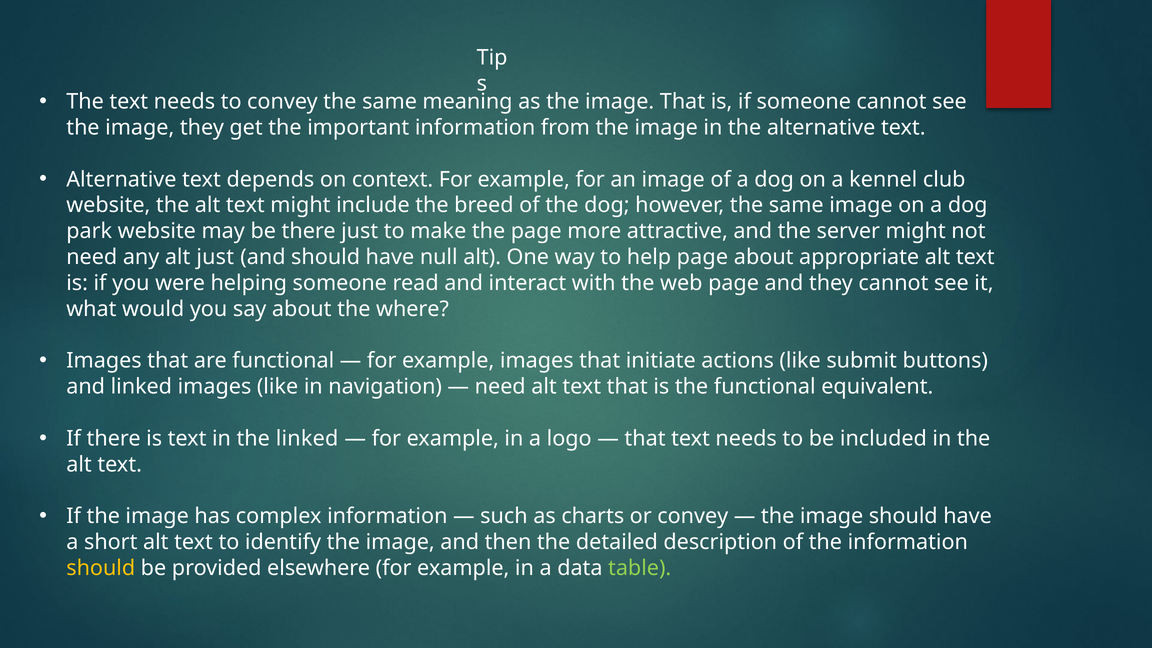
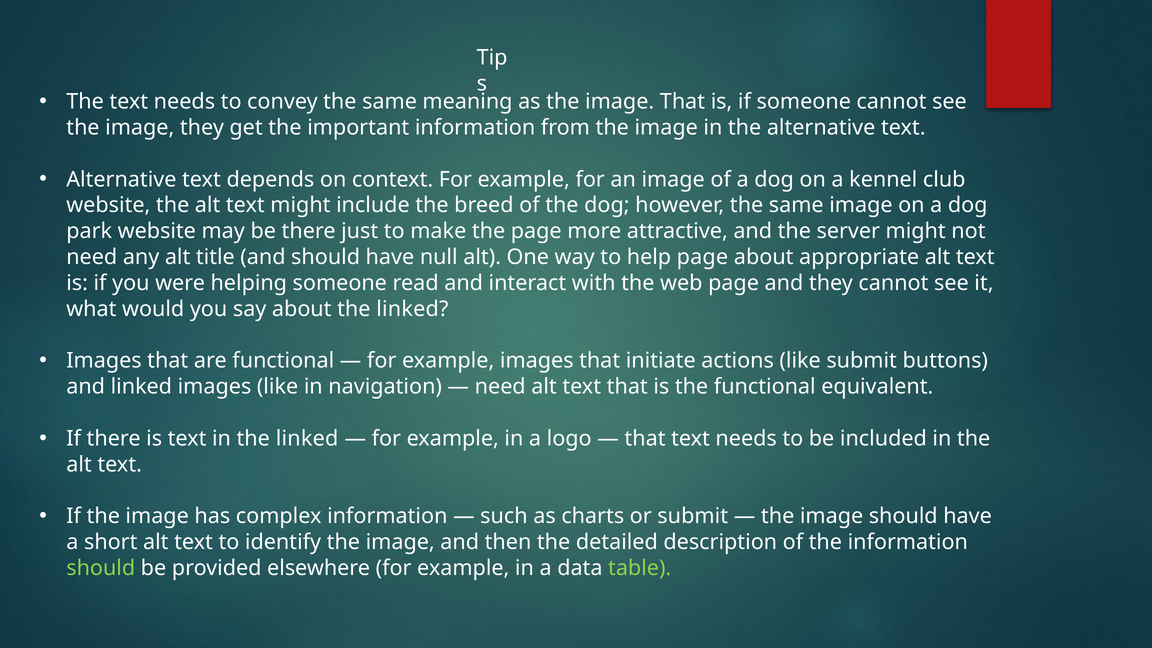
alt just: just -> title (215, 257)
about the where: where -> linked (412, 309)
or convey: convey -> submit (693, 516)
should colour: yellow -> light green (101, 568)
